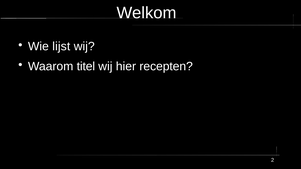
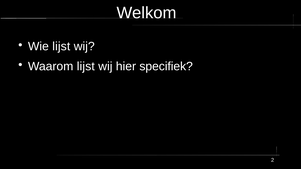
Waarom titel: titel -> lijst (86, 66)
recepten: recepten -> specifiek (166, 66)
